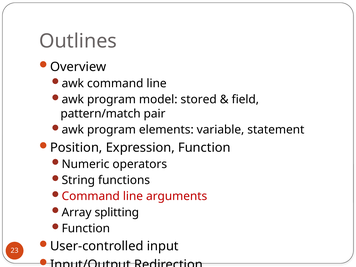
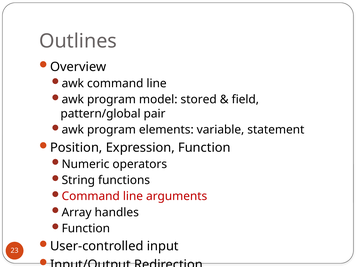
pattern/match: pattern/match -> pattern/global (101, 114)
splitting: splitting -> handles (117, 212)
